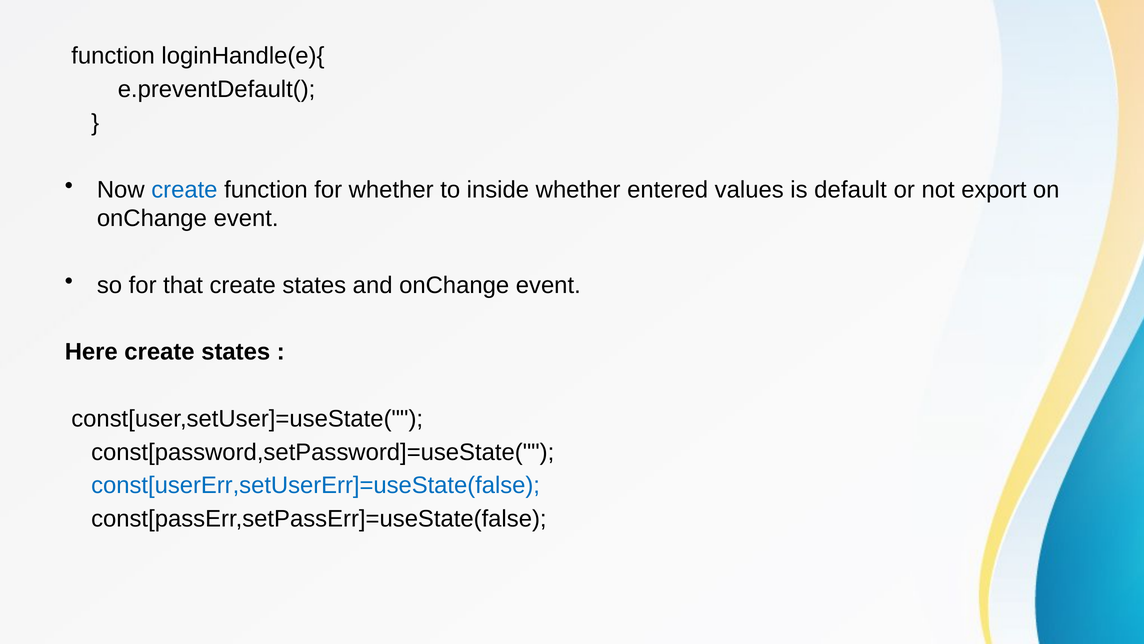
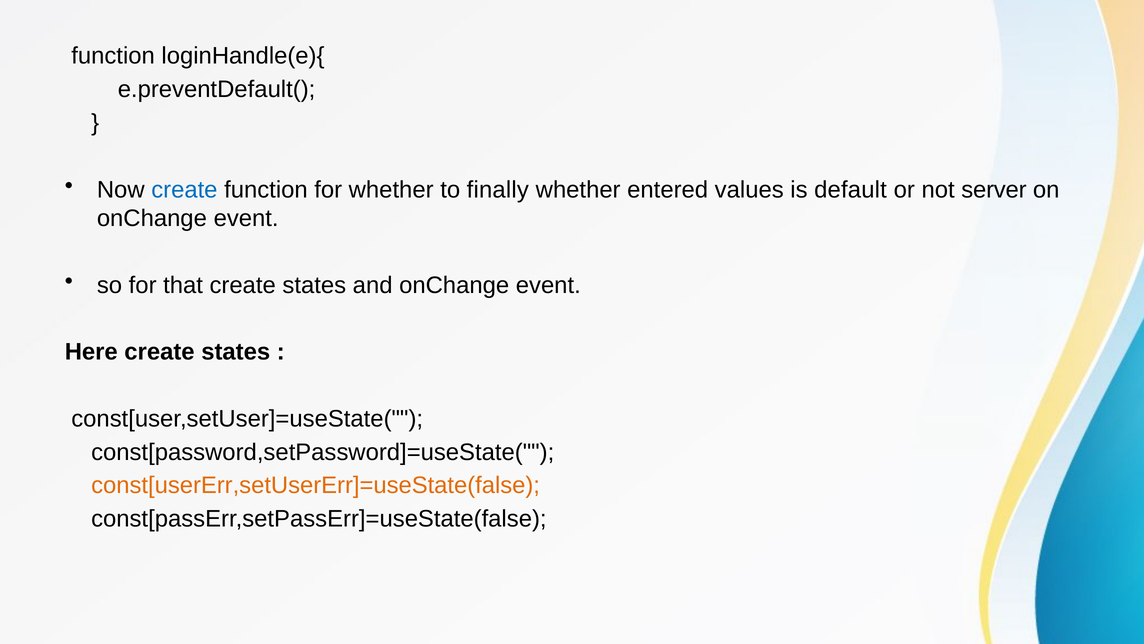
inside: inside -> finally (498, 190)
export: export -> server (994, 190)
const[userErr,setUserErr]=useState(false colour: blue -> orange (316, 485)
